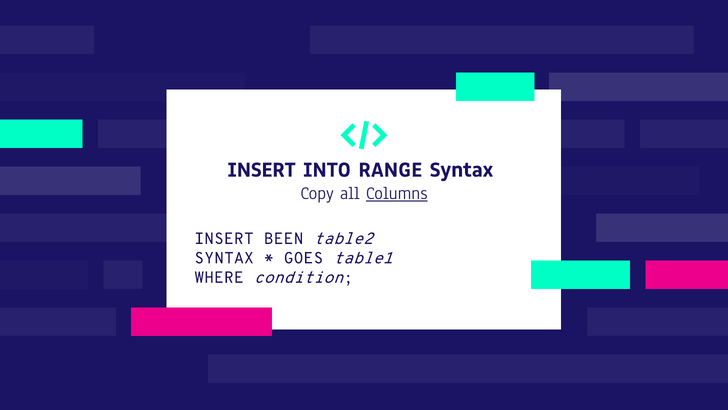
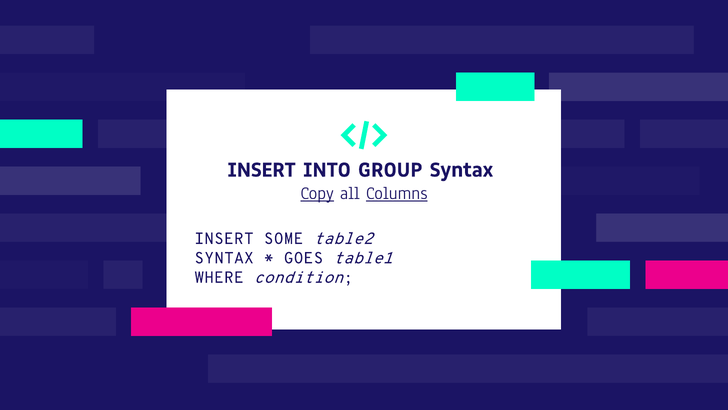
RANGE: RANGE -> GROUP (390, 169)
Copy underline: none -> present (317, 193)
BEEN: BEEN -> SOME (284, 238)
